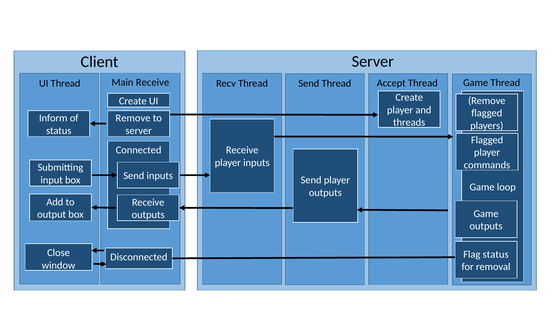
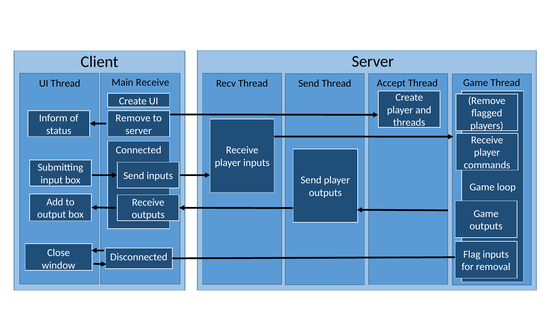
Flagged: Flagged -> Receive (487, 140)
Flag status: status -> inputs (496, 254)
